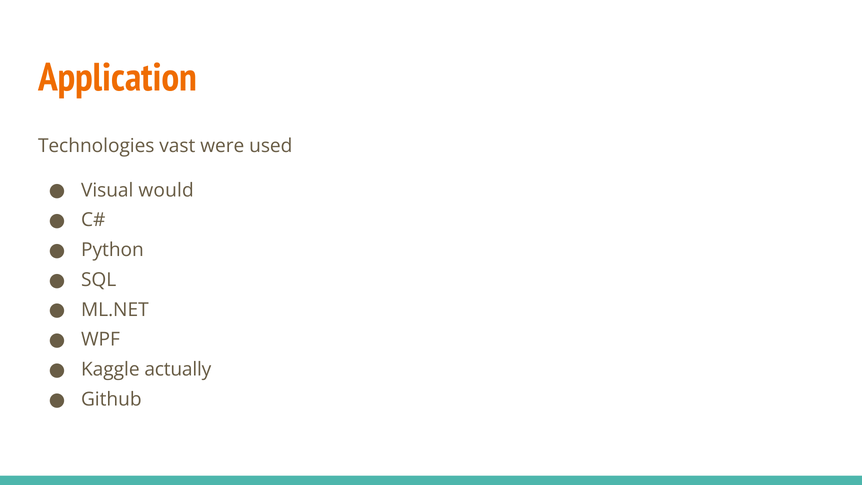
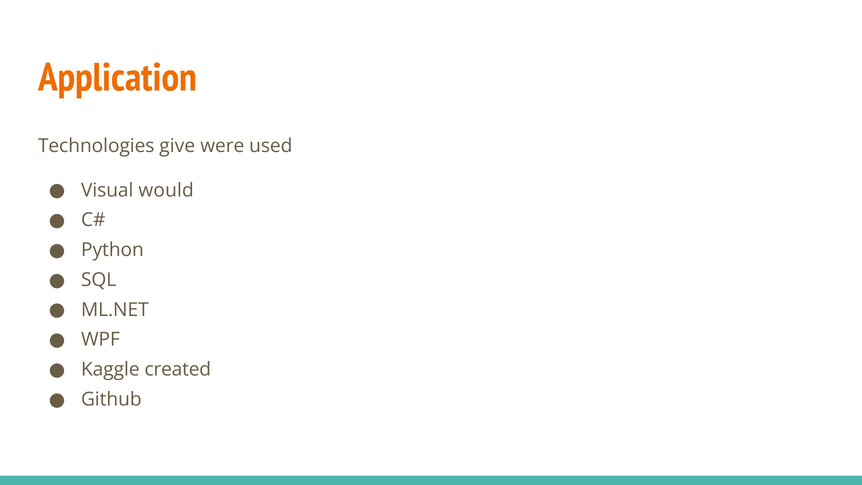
vast: vast -> give (177, 146)
actually: actually -> created (178, 369)
